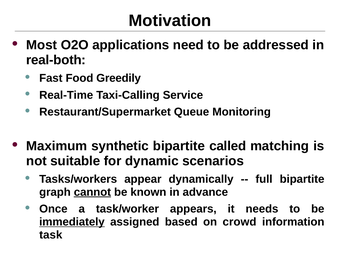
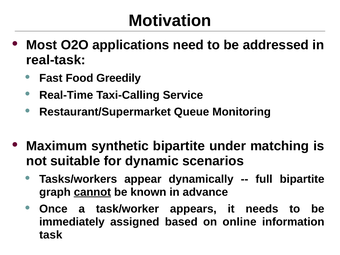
real-both: real-both -> real-task (56, 60)
called: called -> under (228, 146)
immediately underline: present -> none (72, 222)
crowd: crowd -> online (240, 222)
